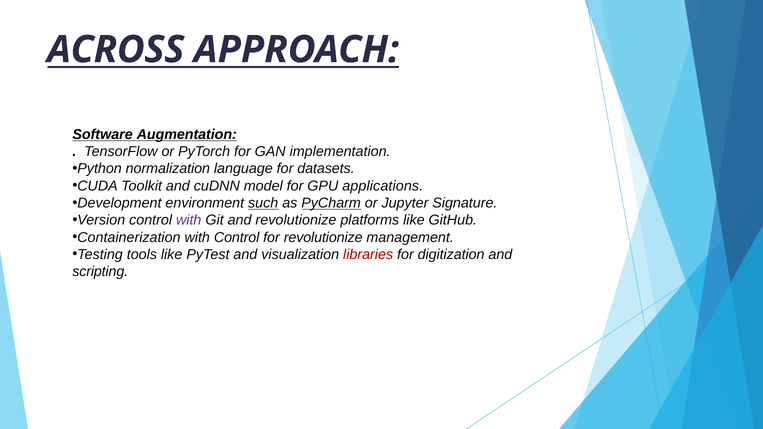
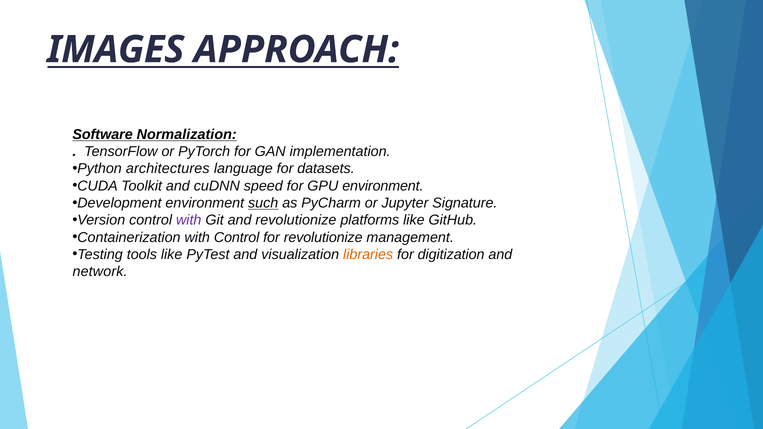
ACROSS: ACROSS -> IMAGES (116, 50)
Augmentation: Augmentation -> Normalization (187, 134)
normalization: normalization -> architectures (168, 169)
model: model -> speed (263, 186)
GPU applications: applications -> environment (383, 186)
PyCharm underline: present -> none (331, 203)
libraries colour: red -> orange (368, 255)
scripting: scripting -> network (100, 272)
